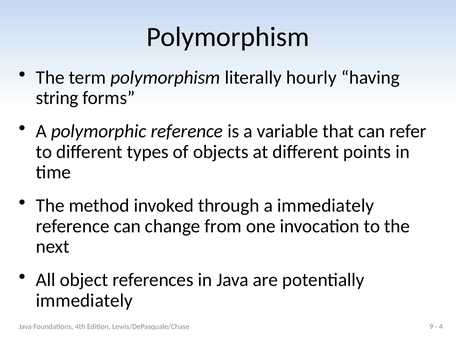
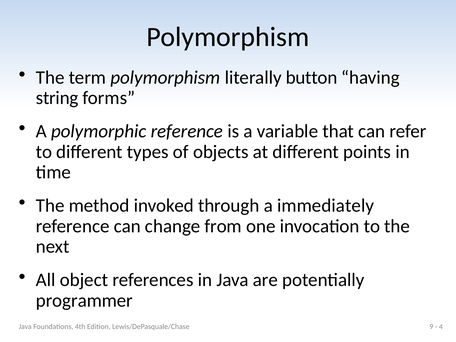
hourly: hourly -> button (312, 78)
immediately: immediately -> programmer (84, 301)
